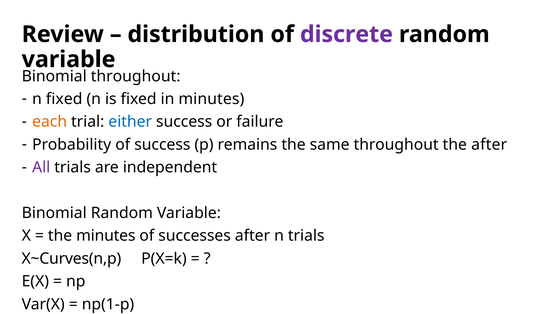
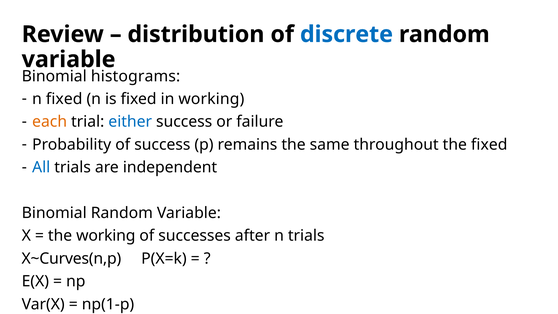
discrete colour: purple -> blue (346, 34)
throughout: throughout -> histograms (136, 76)
in minutes: minutes -> working (211, 99)
the after: after -> fixed (489, 145)
All colour: purple -> blue (41, 167)
the minutes: minutes -> working (106, 236)
